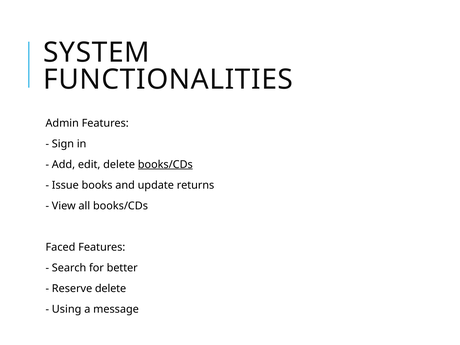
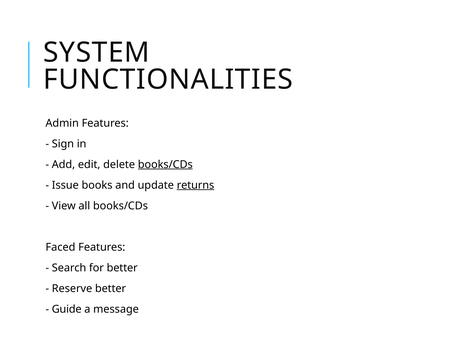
returns underline: none -> present (196, 185)
Reserve delete: delete -> better (111, 289)
Using: Using -> Guide (67, 309)
